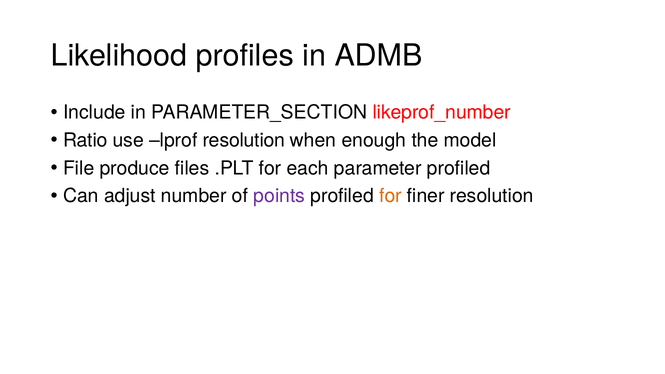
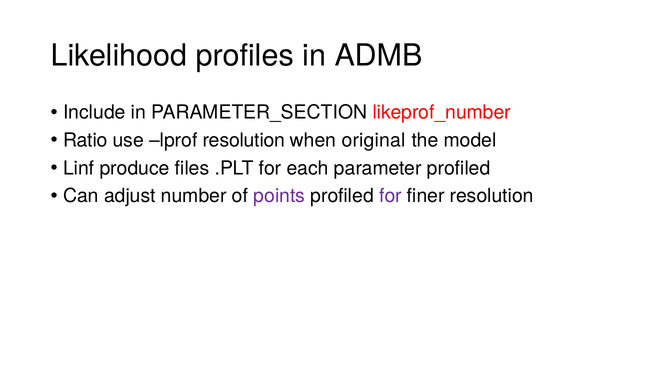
enough: enough -> original (374, 140)
File: File -> Linf (79, 168)
for colour: orange -> purple (390, 196)
